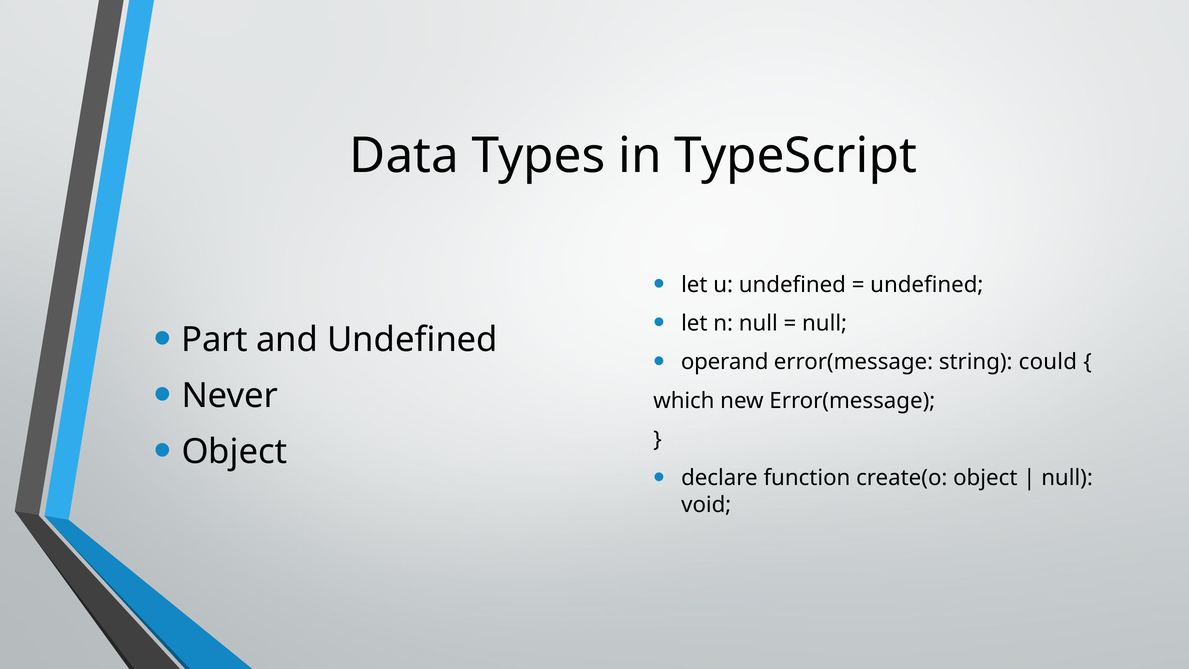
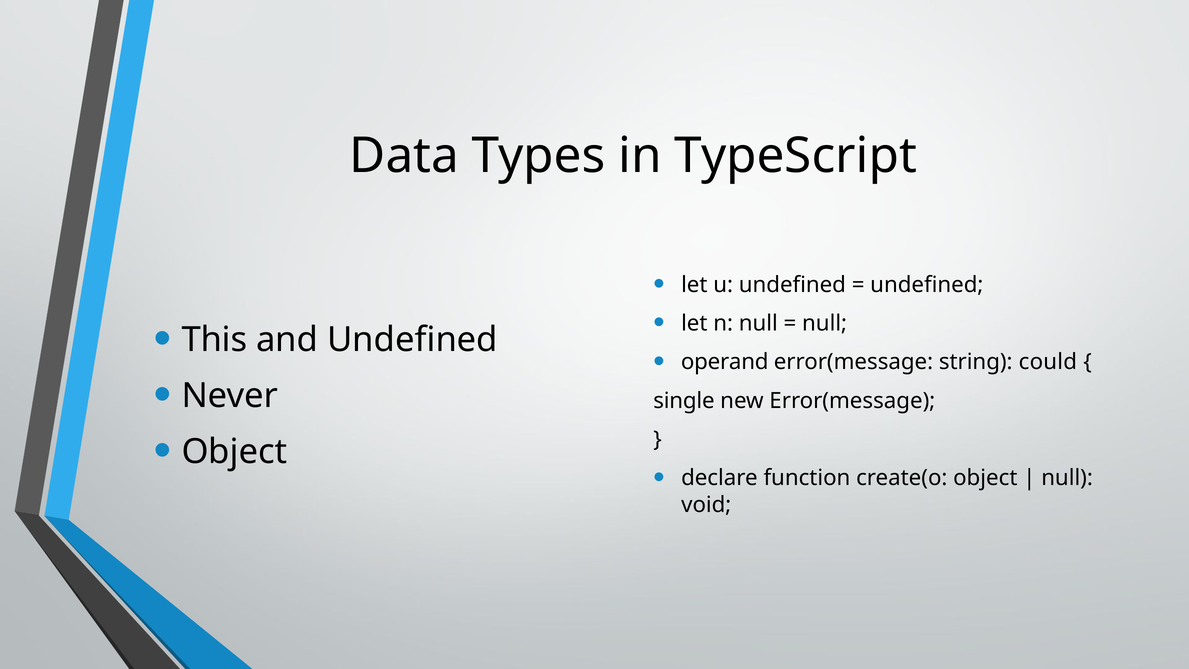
Part: Part -> This (214, 339)
which: which -> single (684, 401)
